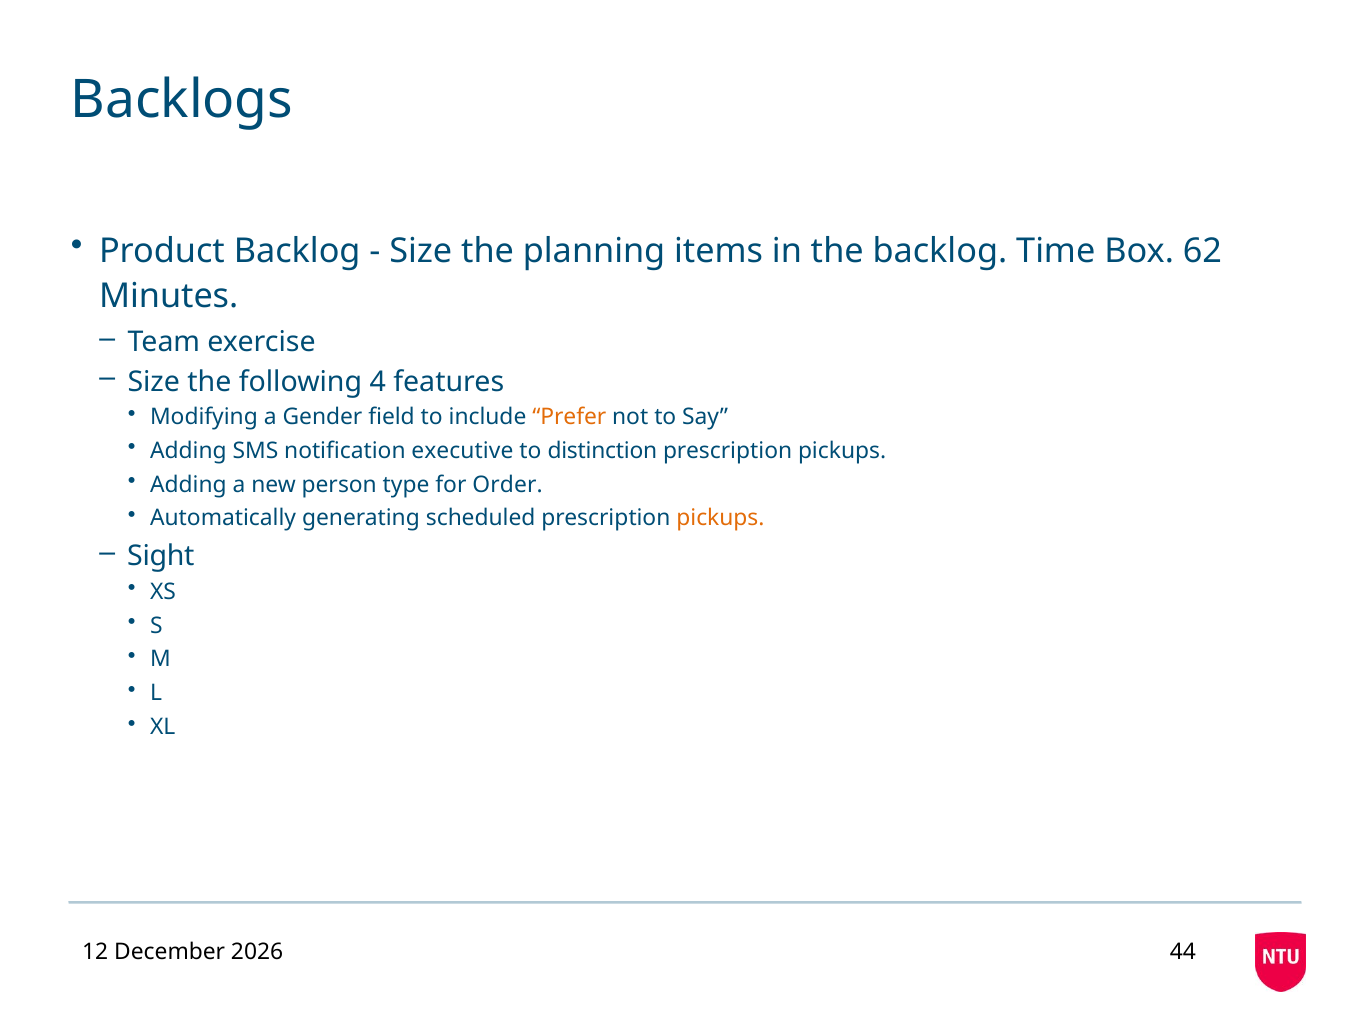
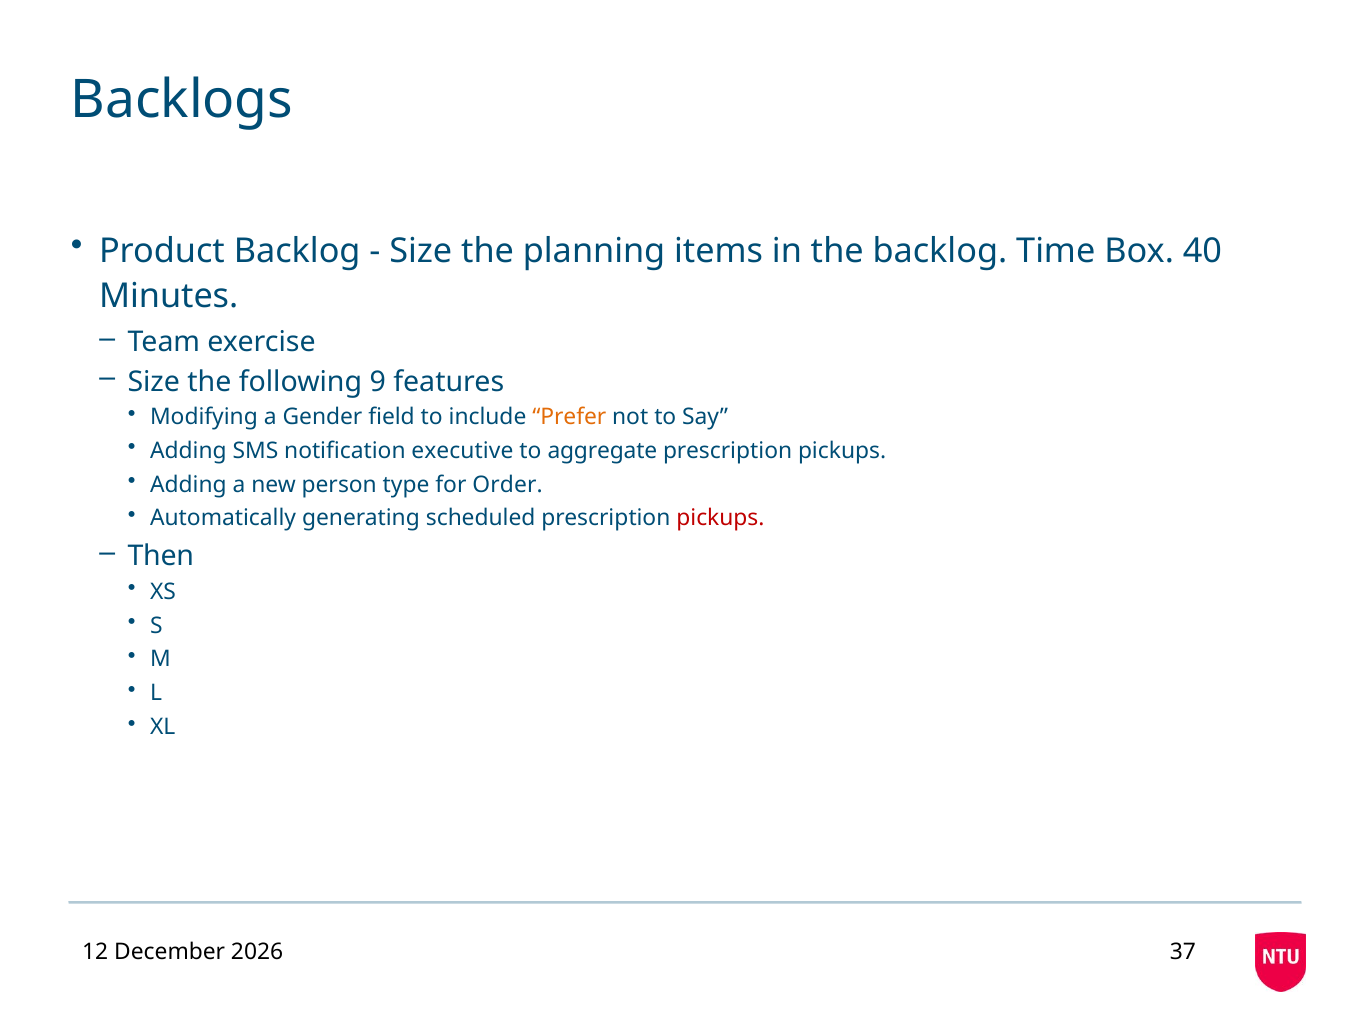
62: 62 -> 40 (1202, 251)
4: 4 -> 9 (378, 381)
distinction: distinction -> aggregate (602, 451)
pickups colour: orange -> red (720, 518)
Sight: Sight -> Then (161, 556)
44: 44 -> 37 (1183, 952)
